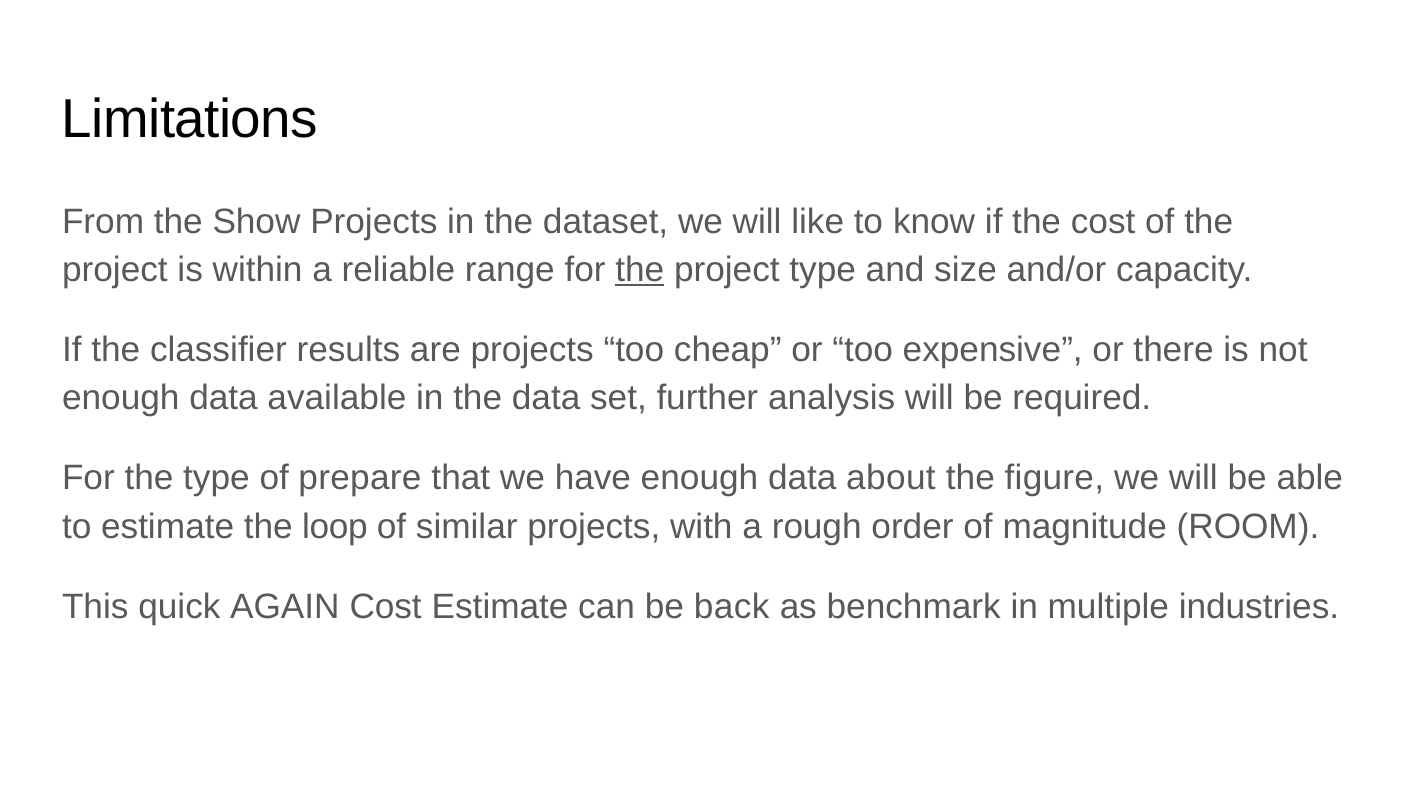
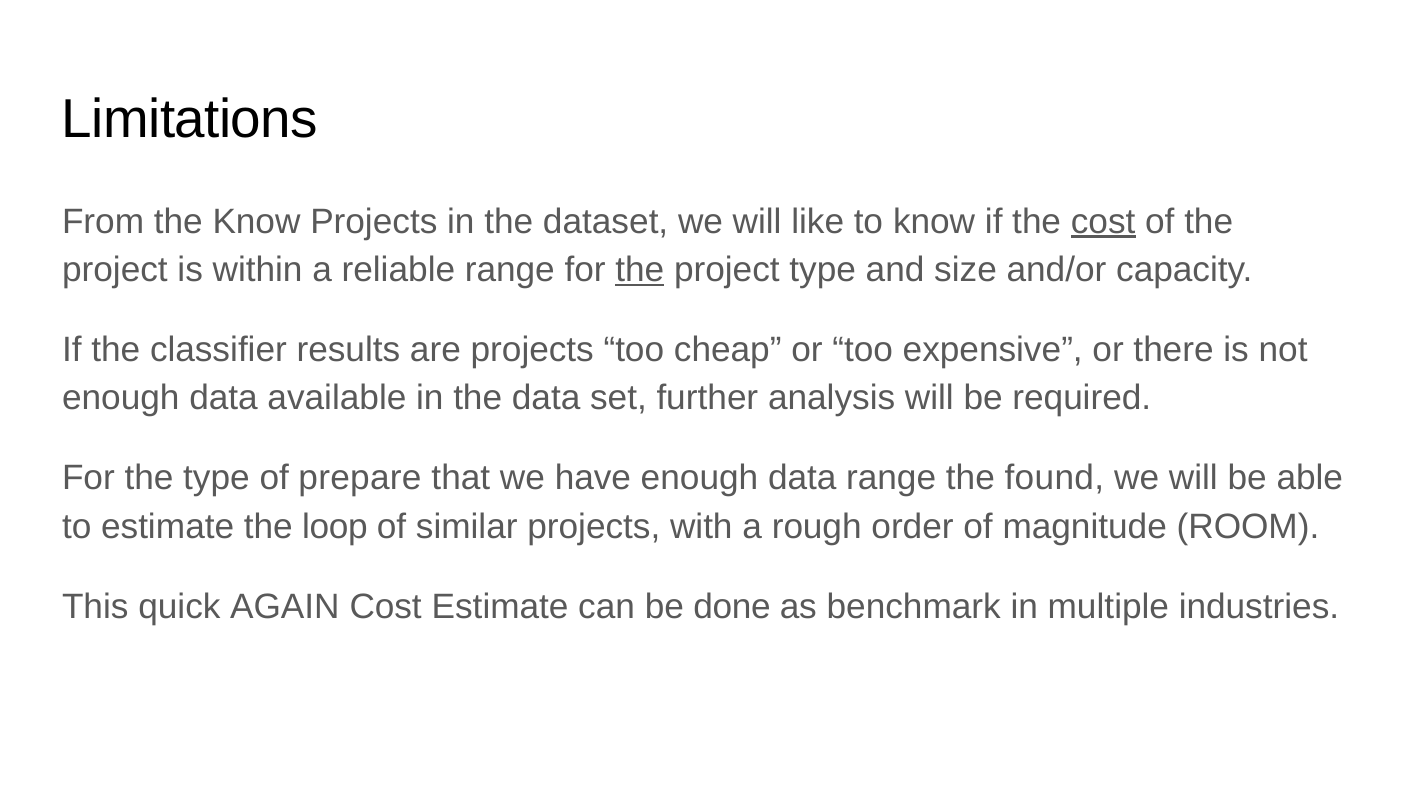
the Show: Show -> Know (256, 222)
cost underline: none -> present (1103, 222)
data about: about -> range (891, 479)
figure: figure -> found (1054, 479)
back: back -> done (732, 607)
